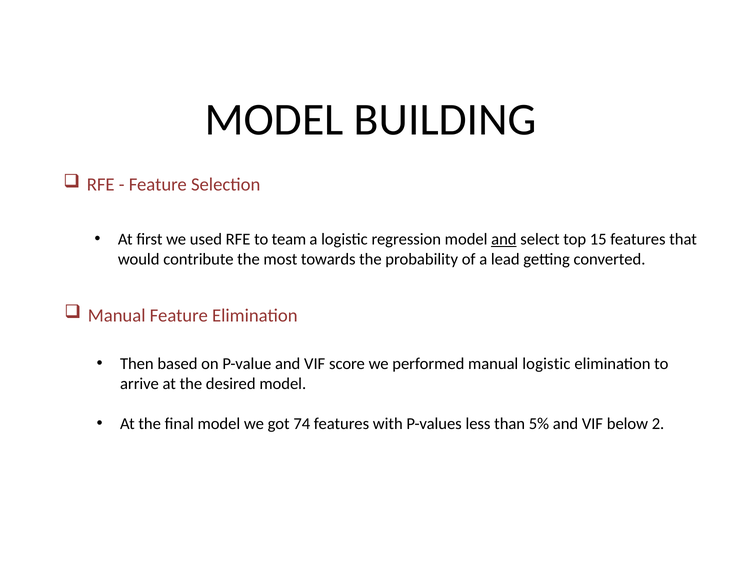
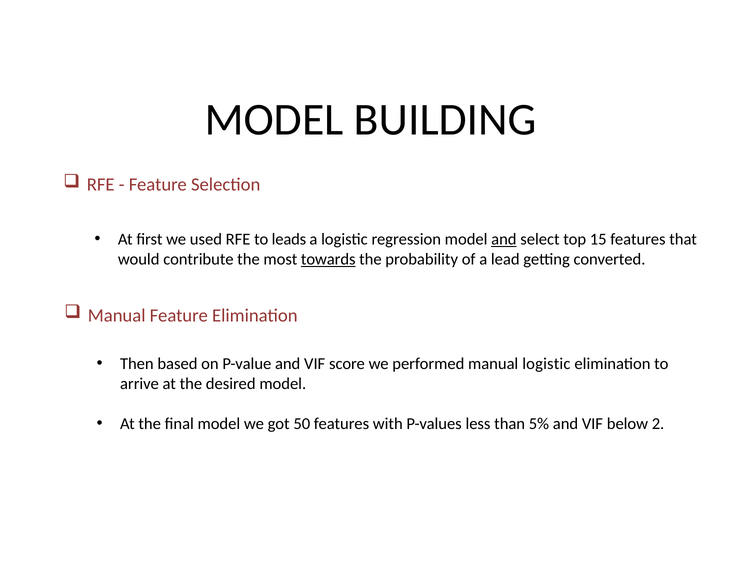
team: team -> leads (289, 239)
towards underline: none -> present (328, 259)
74: 74 -> 50 (302, 424)
